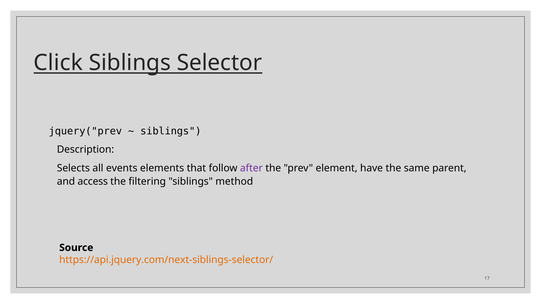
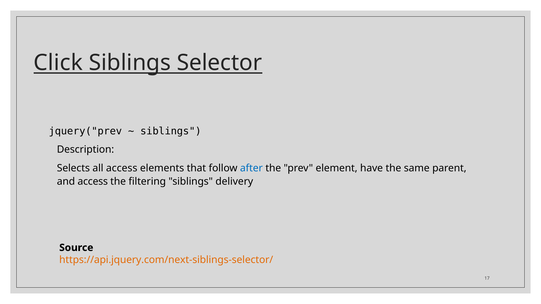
all events: events -> access (122, 168)
after colour: purple -> blue (251, 168)
method: method -> delivery (234, 182)
